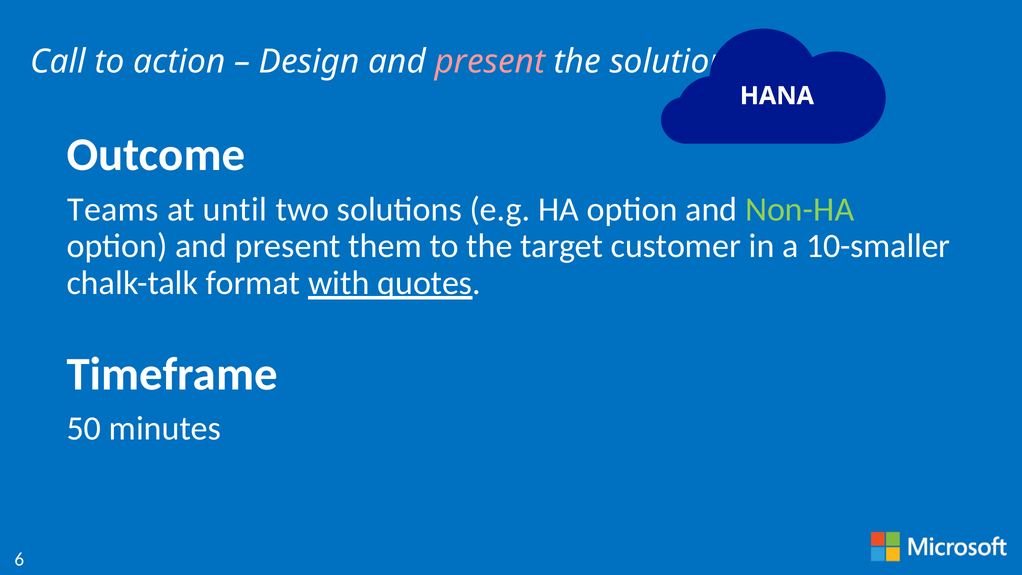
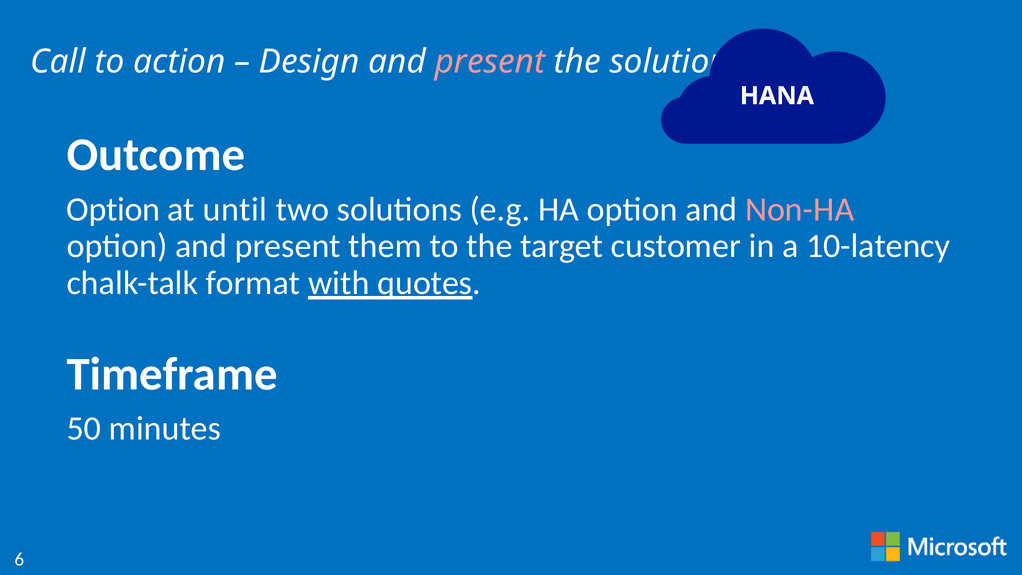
Teams: Teams -> Option (113, 209)
Non-HA colour: light green -> pink (800, 209)
10-smaller: 10-smaller -> 10-latency (878, 246)
